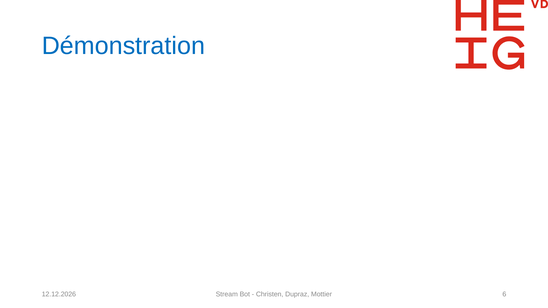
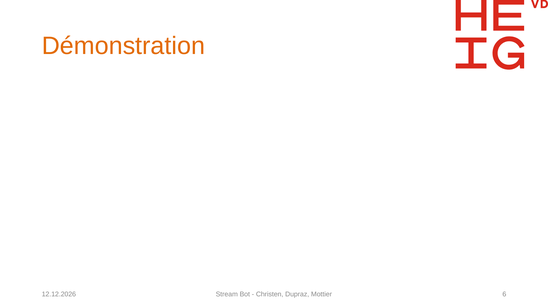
Démonstration colour: blue -> orange (123, 46)
